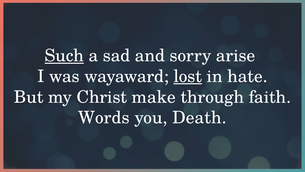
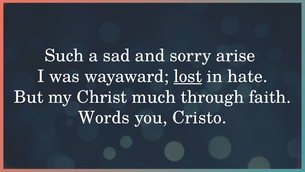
Such underline: present -> none (64, 56)
make: make -> much (154, 97)
Death: Death -> Cristo (200, 117)
